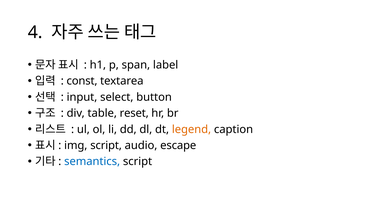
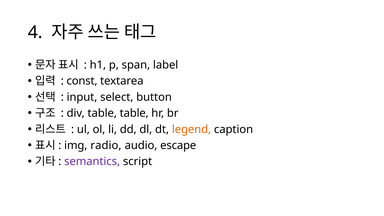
table reset: reset -> table (134, 113)
img script: script -> radio (106, 145)
semantics colour: blue -> purple (92, 162)
